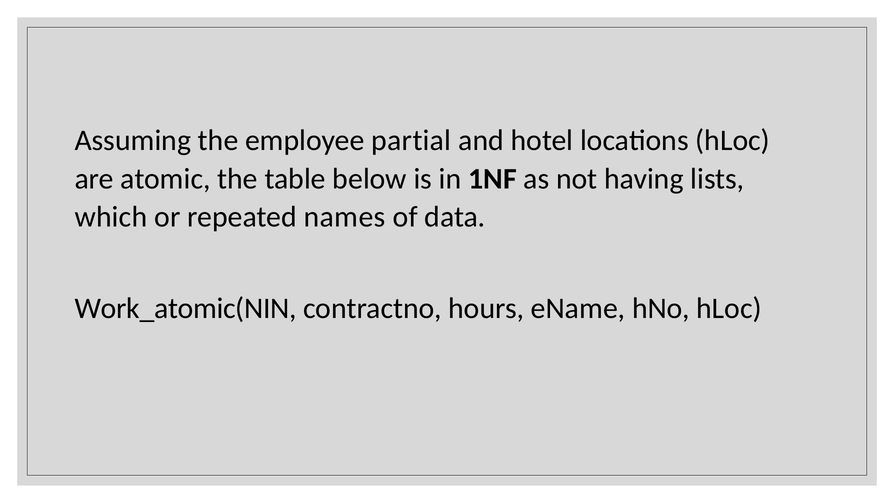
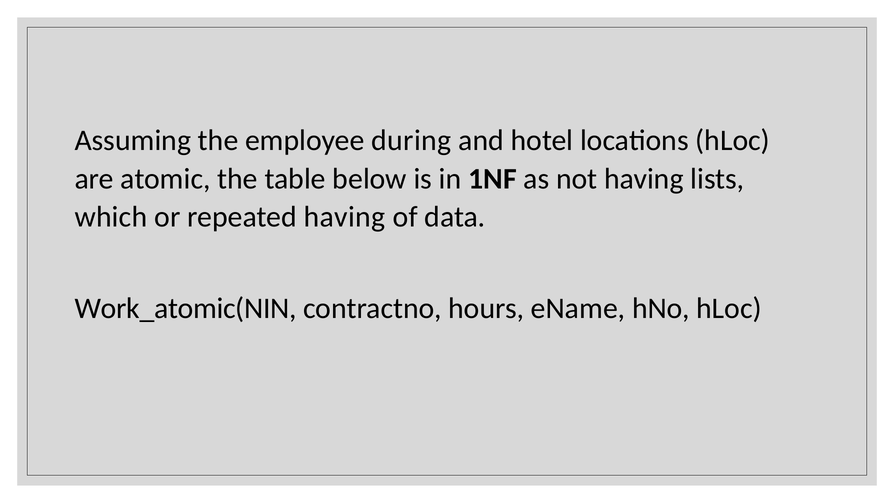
partial: partial -> during (411, 141)
repeated names: names -> having (345, 217)
